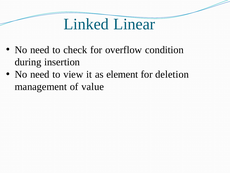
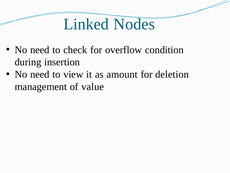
Linear: Linear -> Nodes (134, 24)
element: element -> amount (122, 74)
